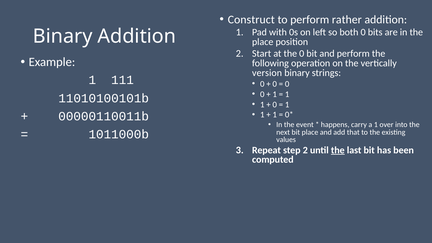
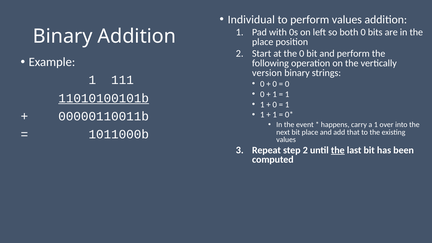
Construct: Construct -> Individual (251, 20)
perform rather: rather -> values (347, 20)
11010100101b underline: none -> present (104, 98)
